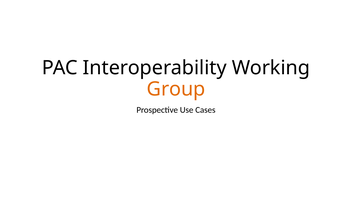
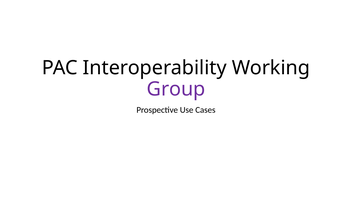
Group colour: orange -> purple (176, 89)
